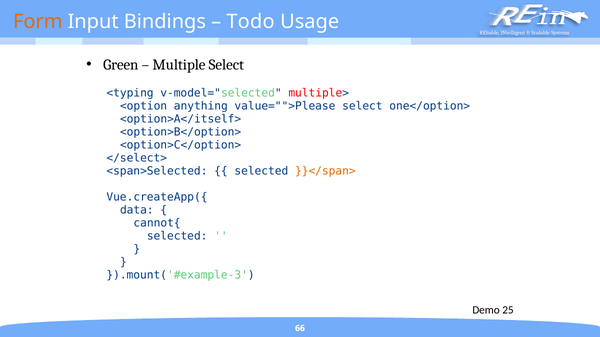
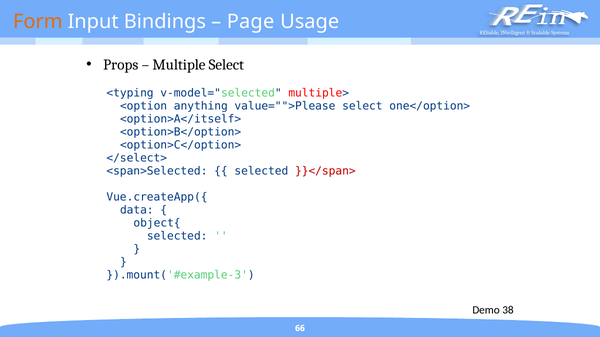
Todo: Todo -> Page (251, 22)
Green: Green -> Props (121, 65)
}}</span> colour: orange -> red (325, 171)
cannot{: cannot{ -> object{ (157, 223)
25: 25 -> 38 (508, 310)
